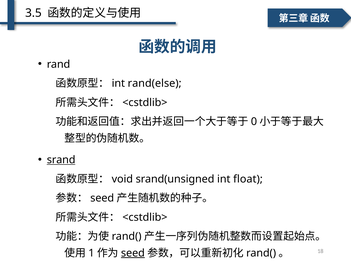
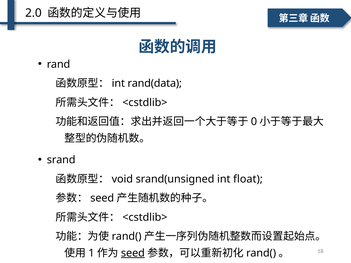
3.5: 3.5 -> 2.0 (33, 13)
rand(else: rand(else -> rand(data (155, 83)
srand underline: present -> none (61, 160)
